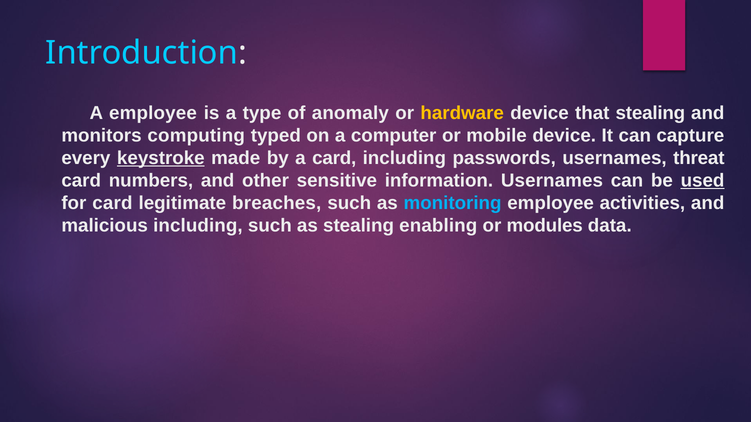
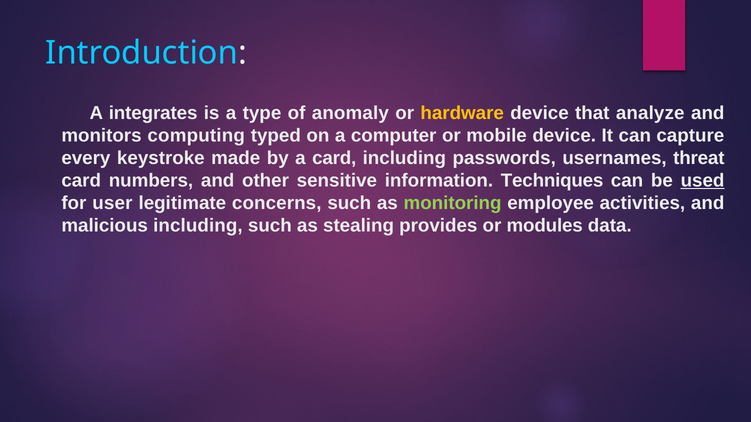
A employee: employee -> integrates (153, 113)
that stealing: stealing -> analyze (650, 113)
keystroke underline: present -> none (161, 158)
information Usernames: Usernames -> Techniques (552, 181)
for card: card -> user (112, 203)
breaches: breaches -> concerns (277, 203)
monitoring colour: light blue -> light green (453, 203)
enabling: enabling -> provides (438, 226)
